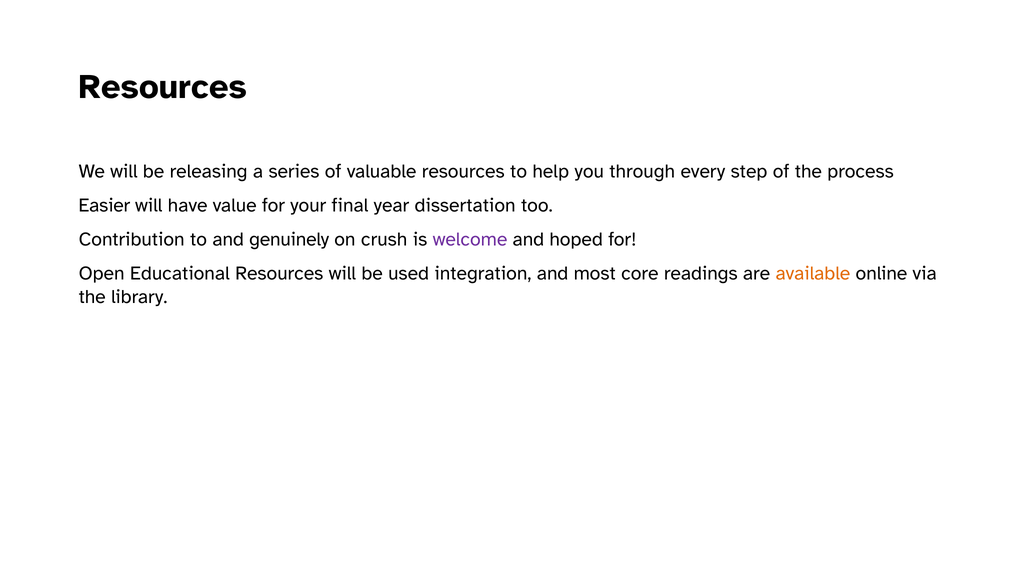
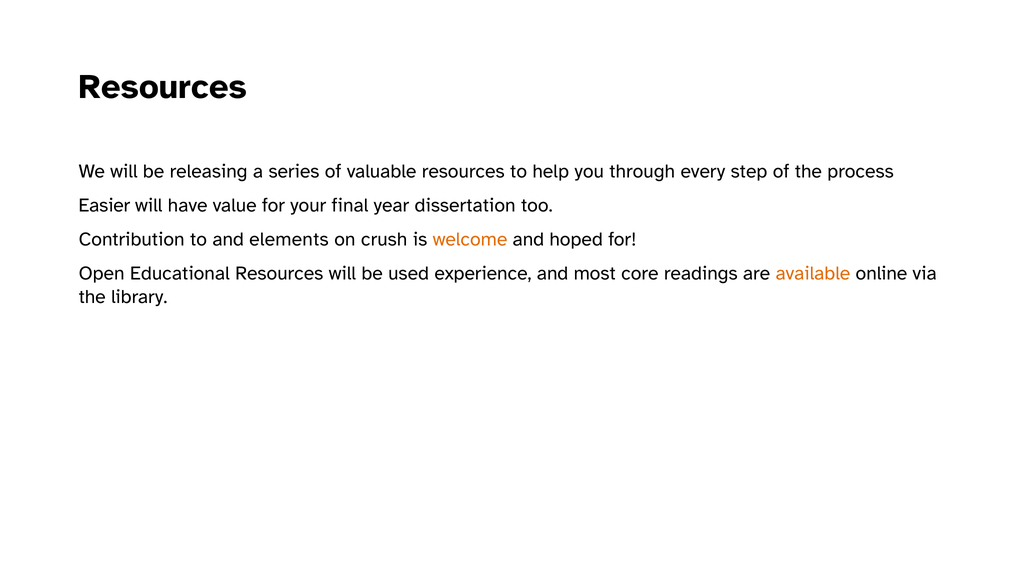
genuinely: genuinely -> elements (289, 239)
welcome colour: purple -> orange (470, 239)
integration: integration -> experience (483, 273)
